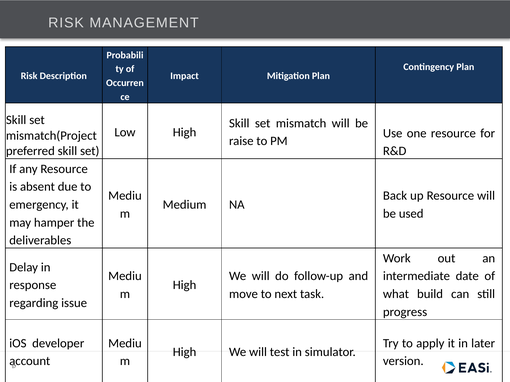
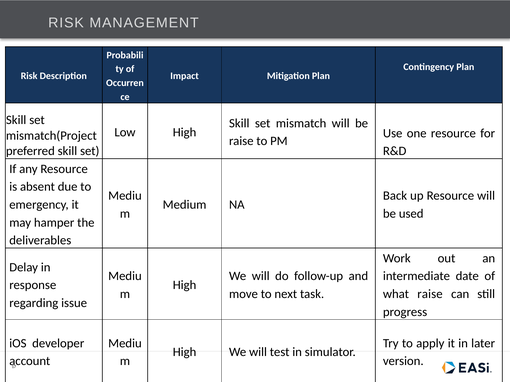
what build: build -> raise (430, 294)
